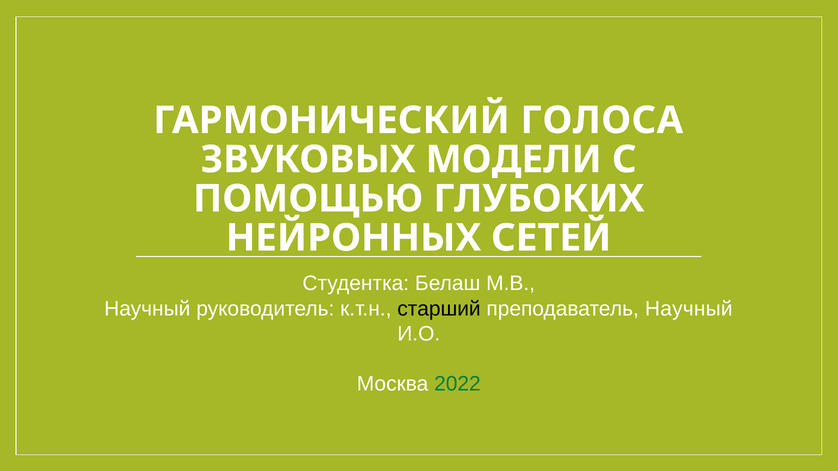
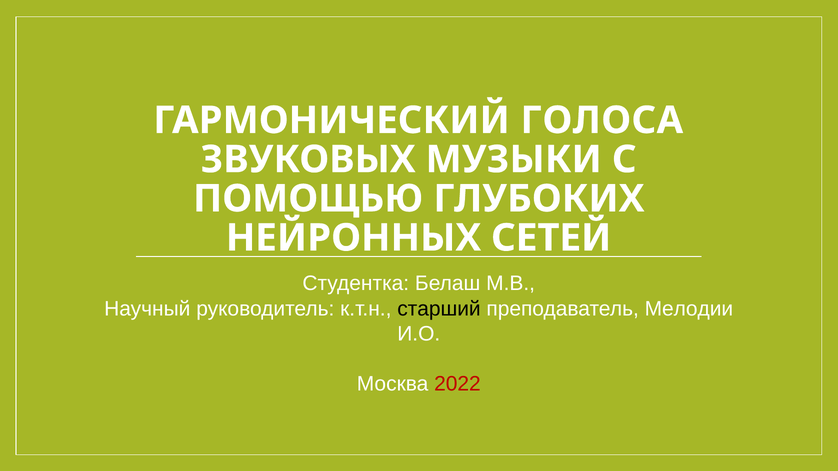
МОДЕЛИ: МОДЕЛИ -> МУЗЫКИ (514, 160)
преподаватель Научный: Научный -> Мелодии (689, 309)
2022 colour: green -> red (457, 384)
